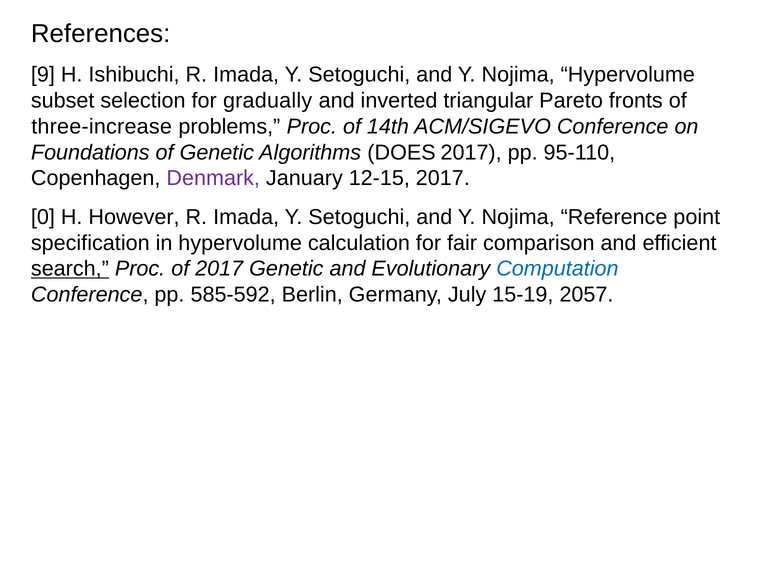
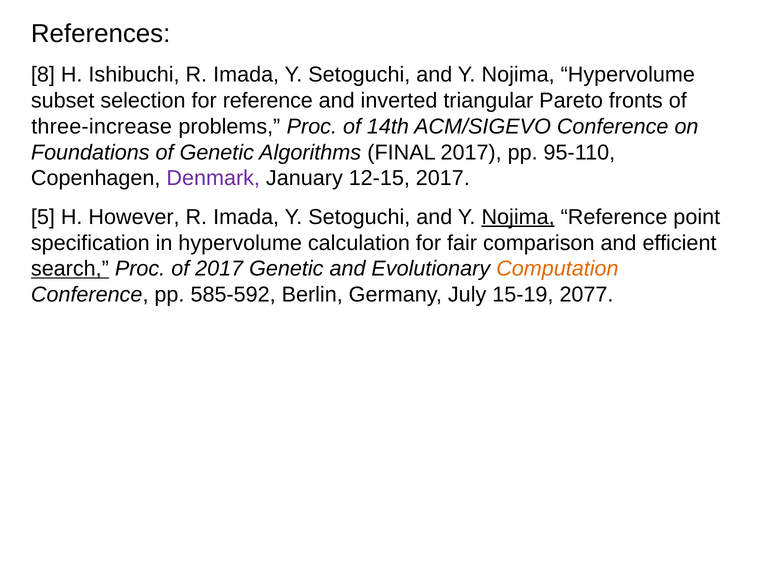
9: 9 -> 8 (43, 75)
for gradually: gradually -> reference (268, 101)
DOES: DOES -> FINAL (402, 152)
0: 0 -> 5 (43, 217)
Nojima underline: none -> present (518, 217)
Computation colour: blue -> orange (557, 269)
2057: 2057 -> 2077 (586, 295)
